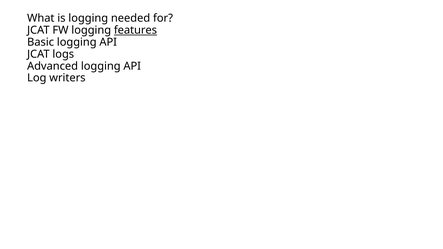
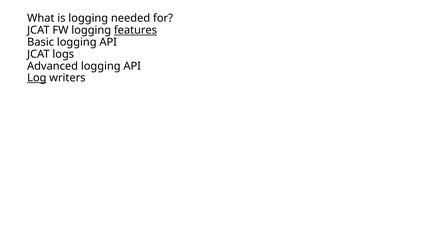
Log underline: none -> present (37, 78)
